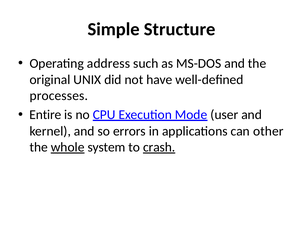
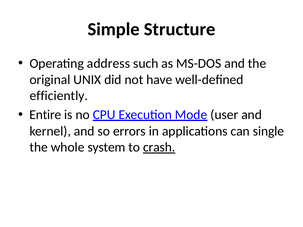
processes: processes -> efficiently (59, 96)
other: other -> single (268, 131)
whole underline: present -> none (68, 147)
